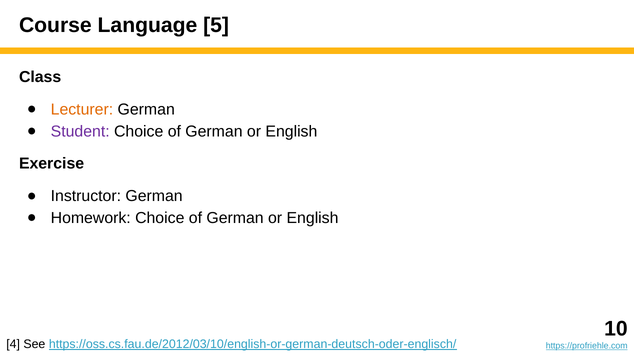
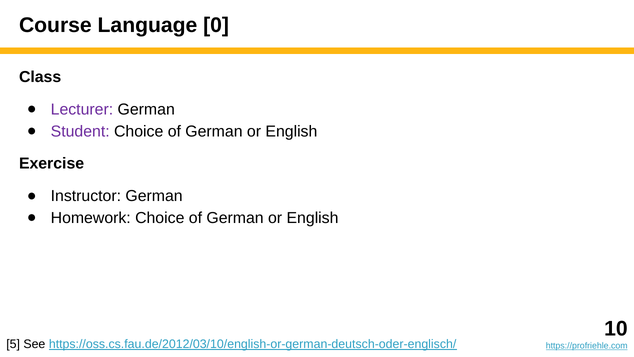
5: 5 -> 0 (216, 25)
Lecturer colour: orange -> purple (82, 109)
4: 4 -> 5 (13, 344)
